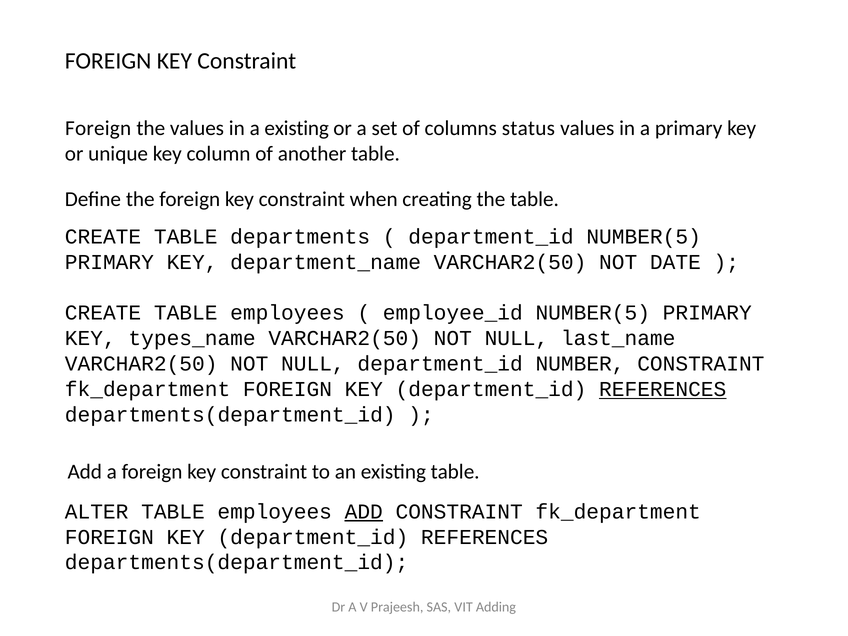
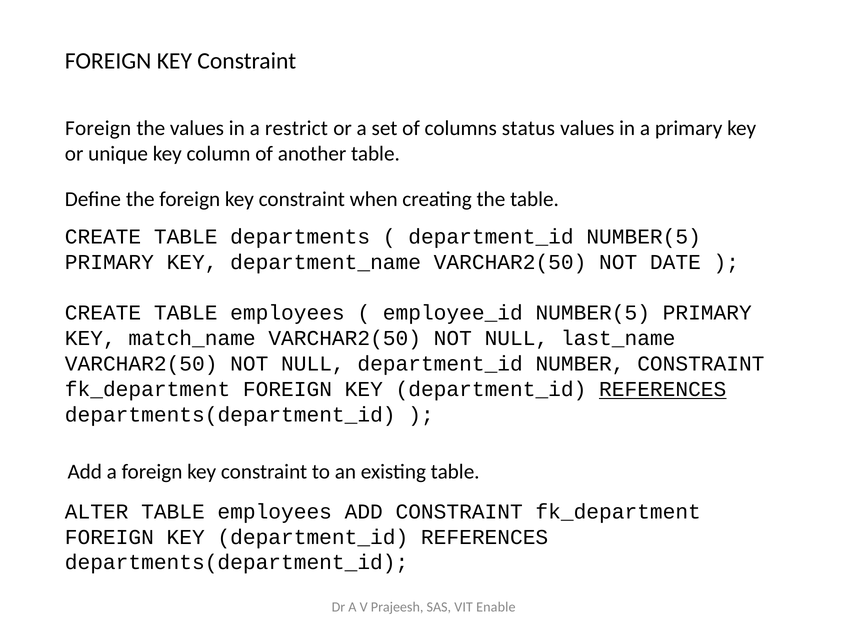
a existing: existing -> restrict (296, 128)
types_name: types_name -> match_name (192, 338)
ADD underline: present -> none (364, 512)
Adding: Adding -> Enable (496, 607)
